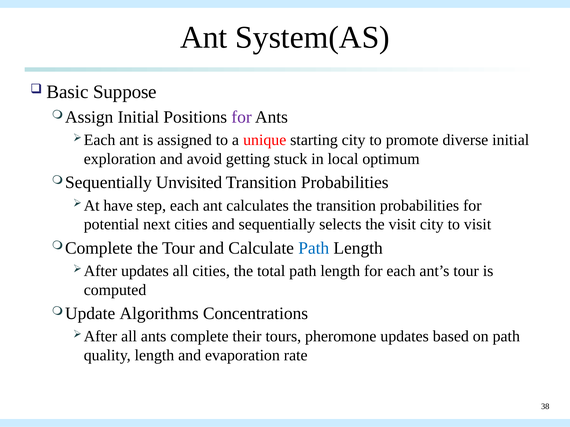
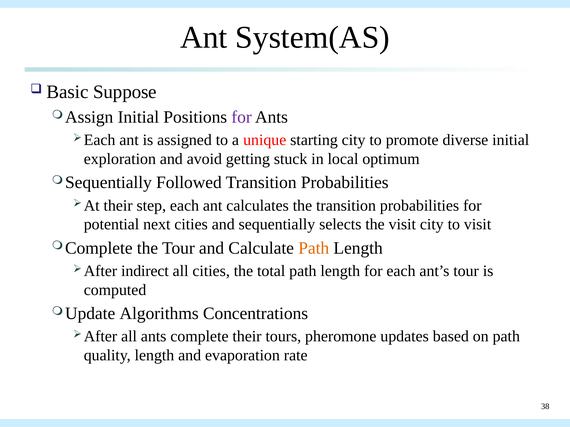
Unvisited: Unvisited -> Followed (189, 183)
have: have -> their (118, 206)
Path colour: blue -> orange (314, 248)
updates: updates -> indirect (145, 271)
